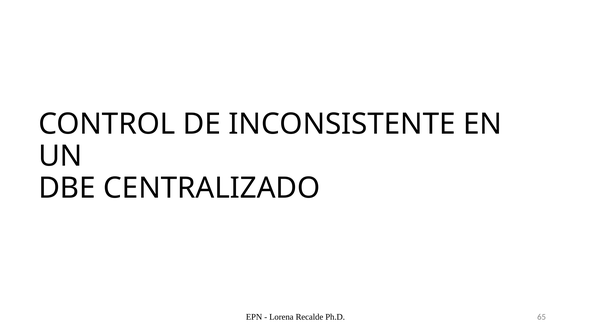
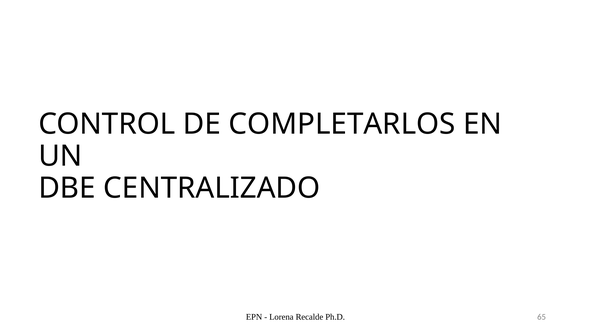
INCONSISTENTE: INCONSISTENTE -> COMPLETARLOS (342, 124)
